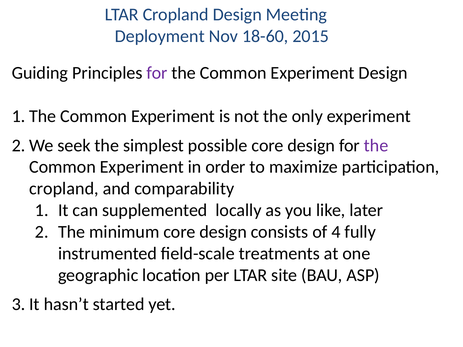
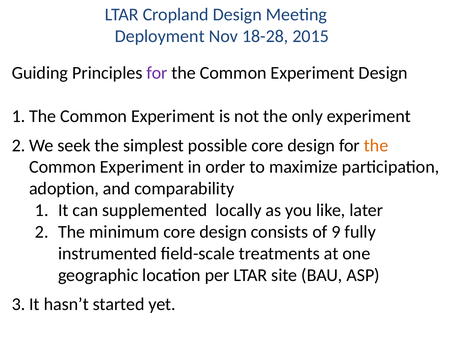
18-60: 18-60 -> 18-28 (265, 36)
the colour: purple -> orange (376, 146)
cropland: cropland -> adoption (64, 189)
4: 4 -> 9 (336, 232)
